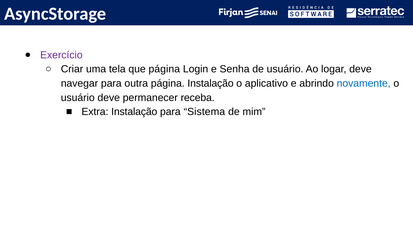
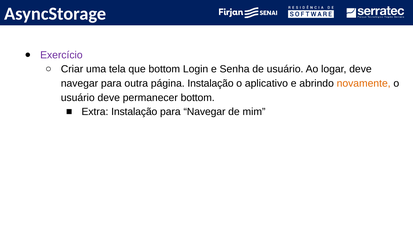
que página: página -> bottom (164, 69)
novamente colour: blue -> orange (364, 84)
permanecer receba: receba -> bottom (198, 98)
para Sistema: Sistema -> Navegar (204, 112)
